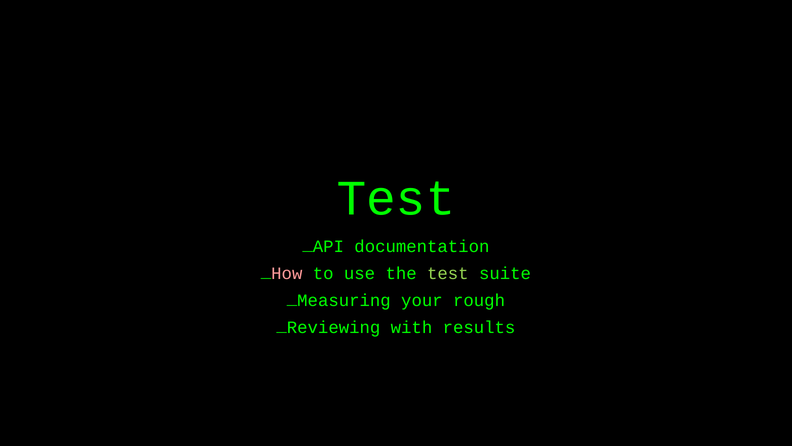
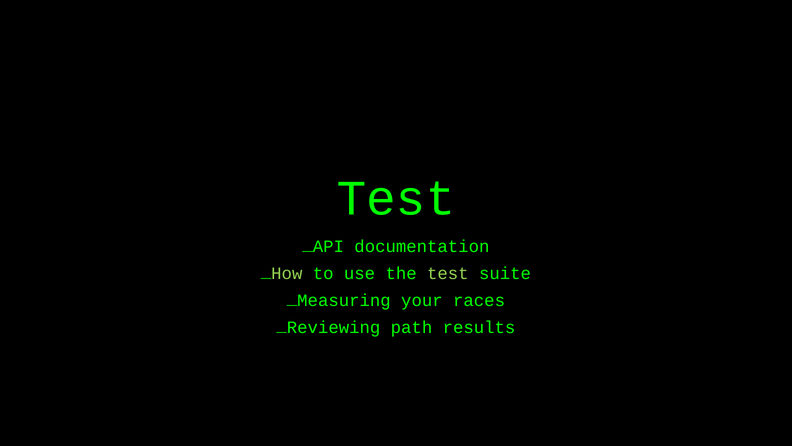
How colour: pink -> light green (287, 273)
rough: rough -> races (479, 300)
with: with -> path (411, 327)
